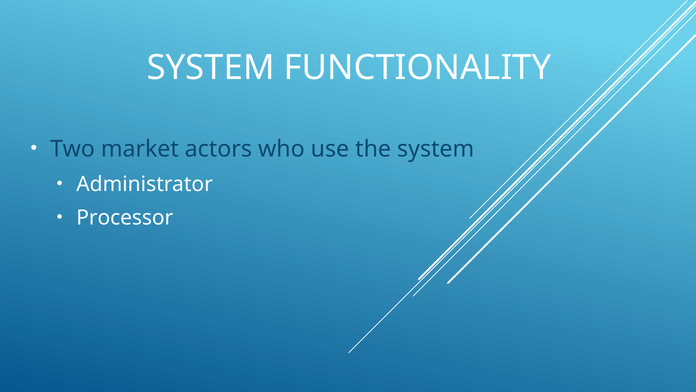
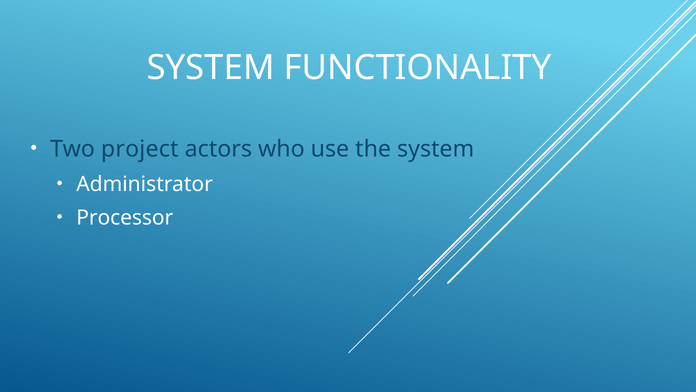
market: market -> project (140, 149)
